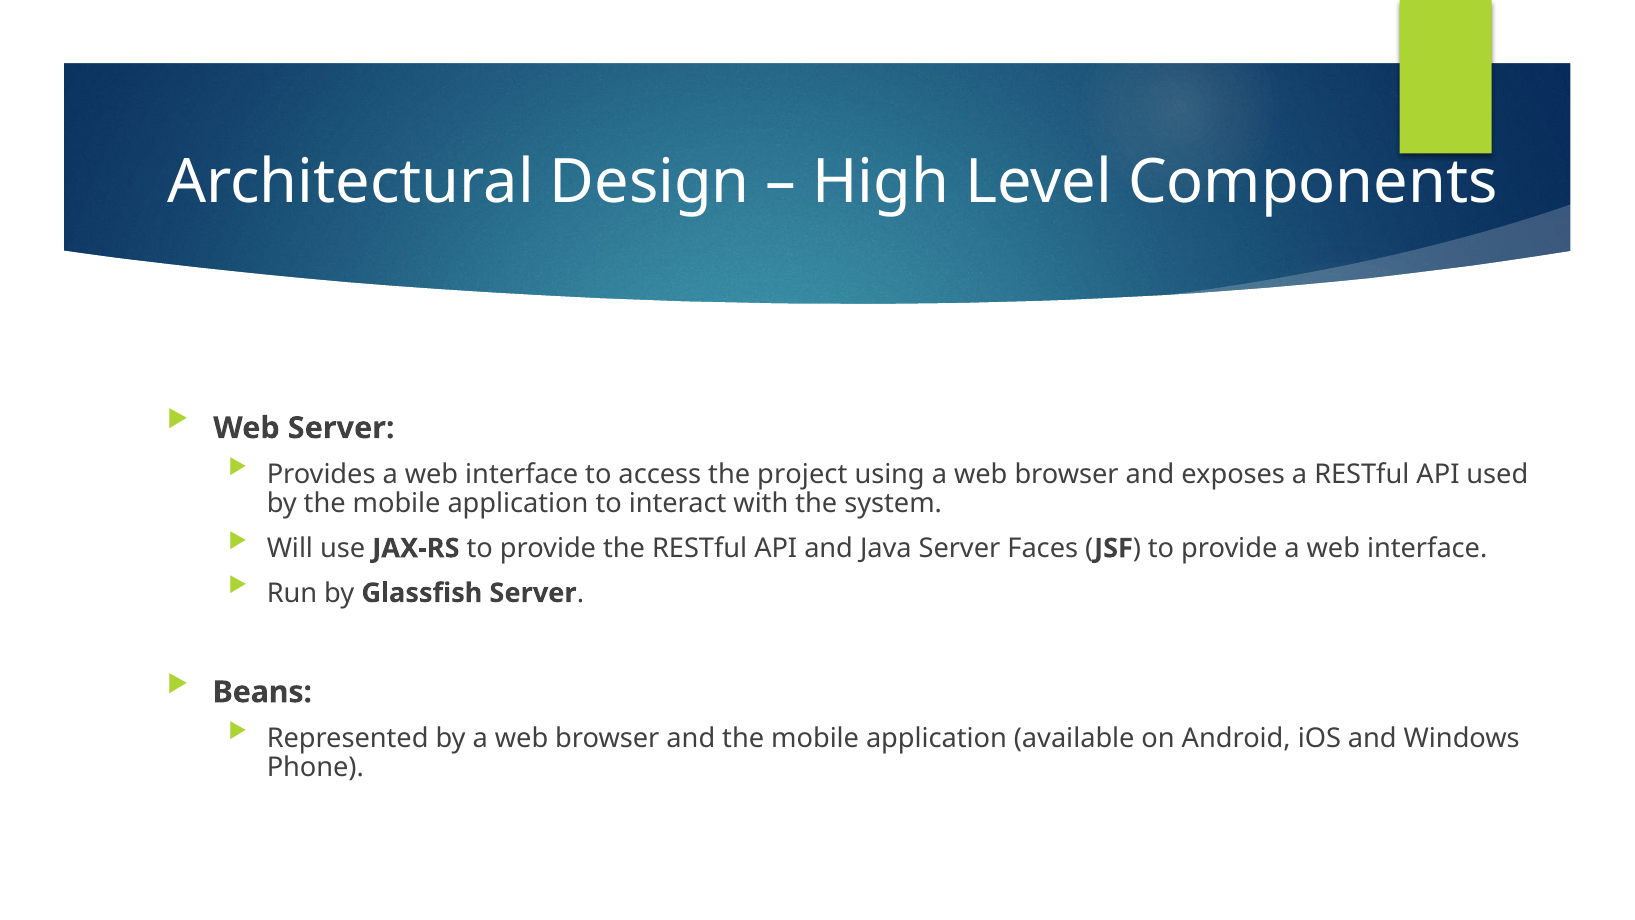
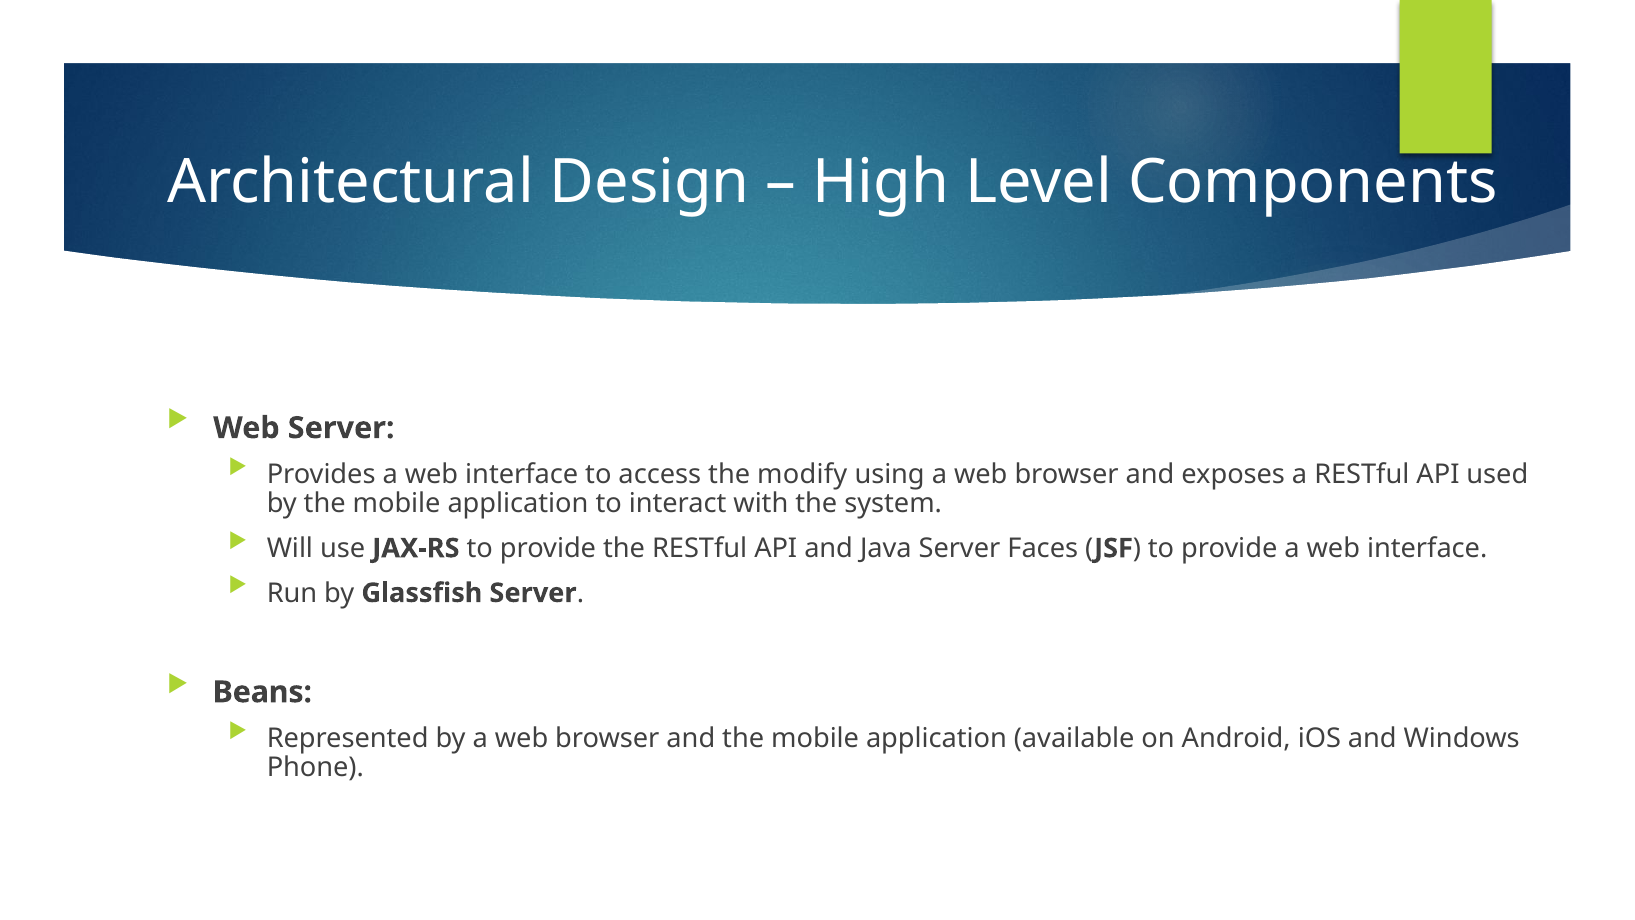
project: project -> modify (802, 474)
